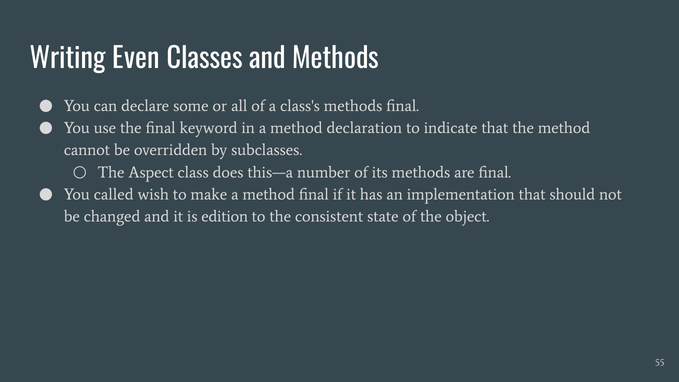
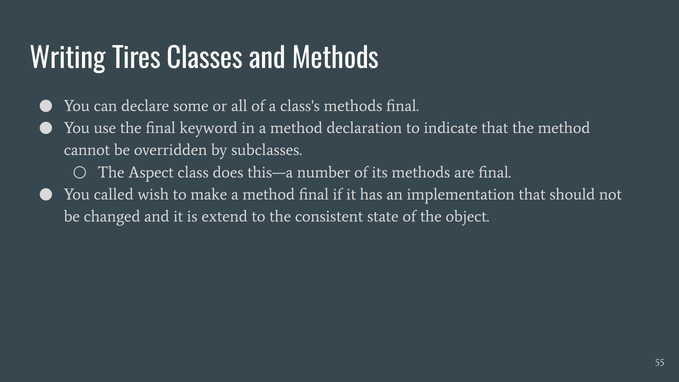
Even: Even -> Tires (136, 59)
edition: edition -> extend (225, 217)
